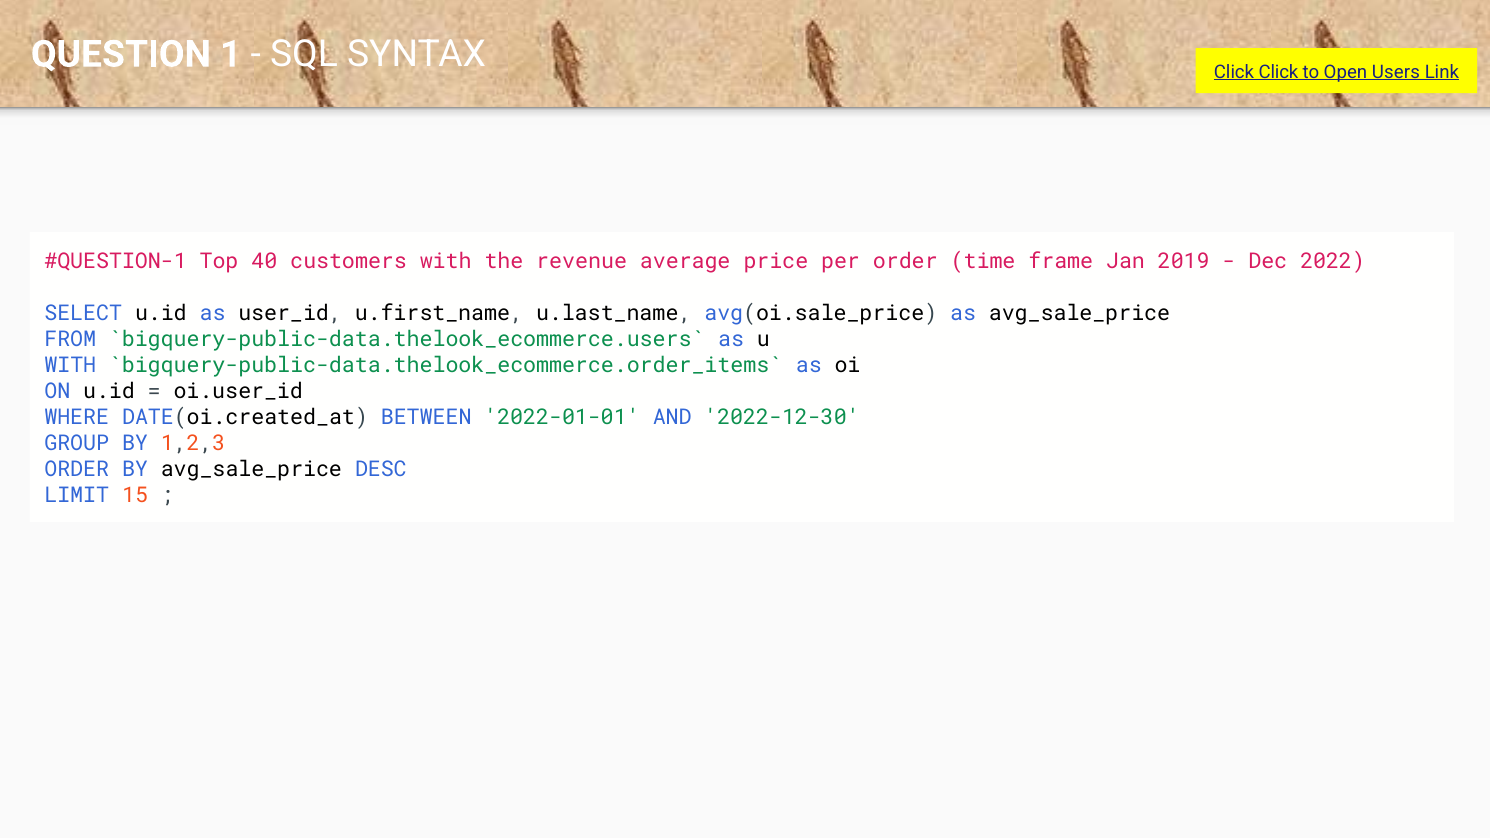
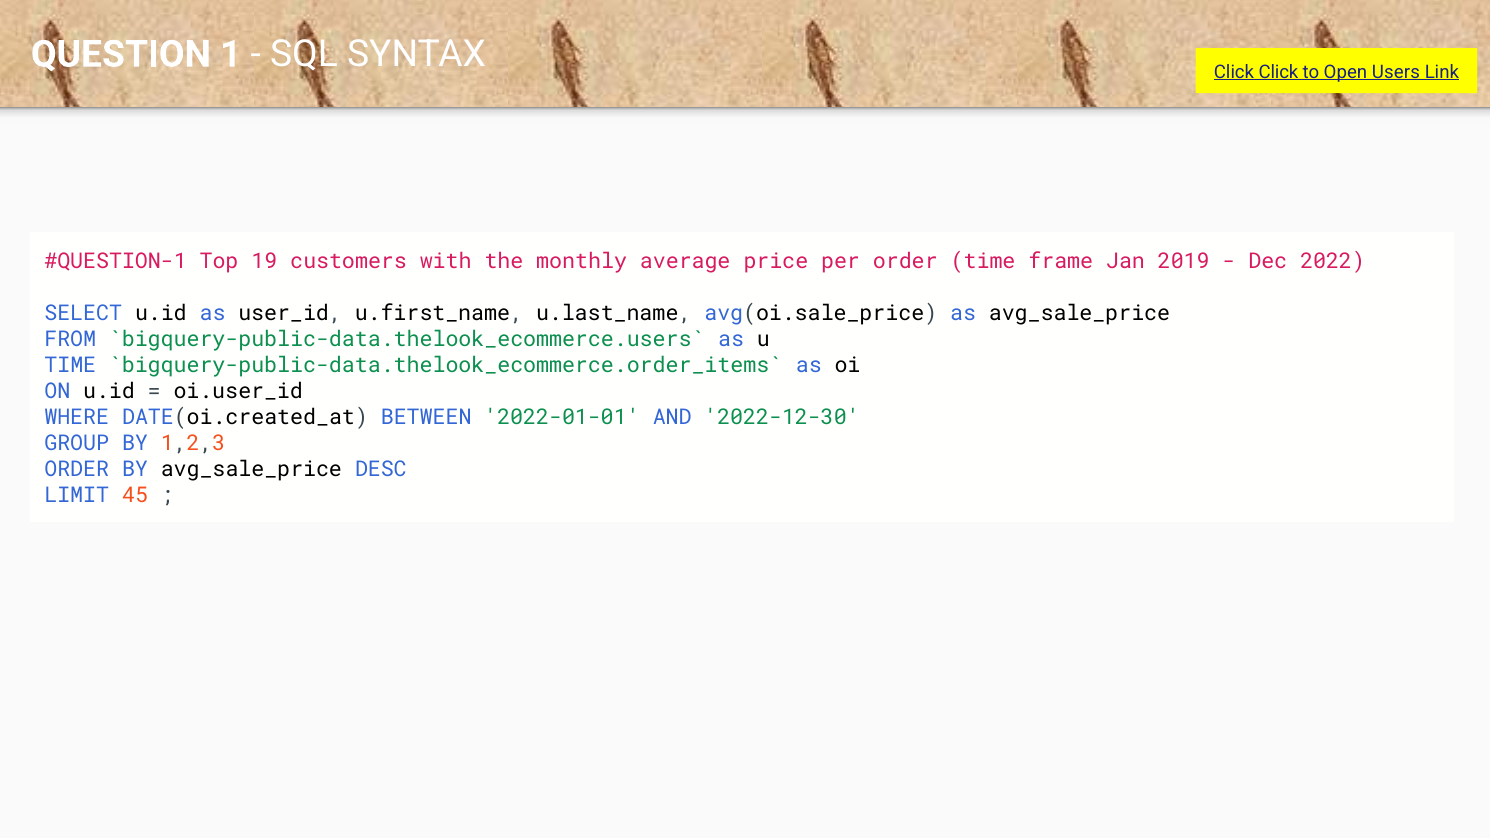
40: 40 -> 19 (264, 261)
revenue: revenue -> monthly (582, 261)
WITH: WITH -> TIME (70, 366)
15: 15 -> 45 (135, 496)
